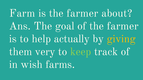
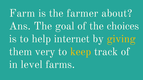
of the farmer: farmer -> choices (123, 26)
actually: actually -> internet (72, 39)
keep colour: light green -> yellow (81, 52)
wish: wish -> level (32, 65)
